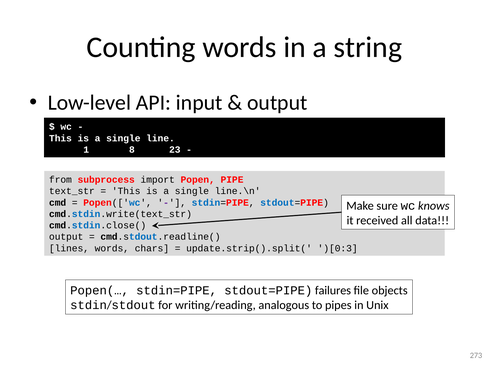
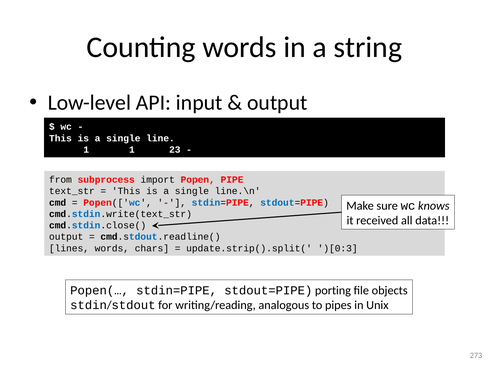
1 8: 8 -> 1 (132, 150)
failures: failures -> porting (333, 290)
